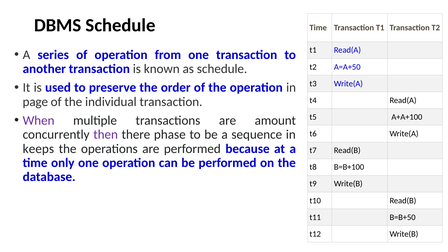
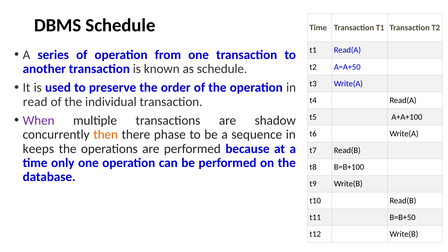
page: page -> read (35, 102)
amount: amount -> shadow (275, 121)
then colour: purple -> orange (106, 135)
